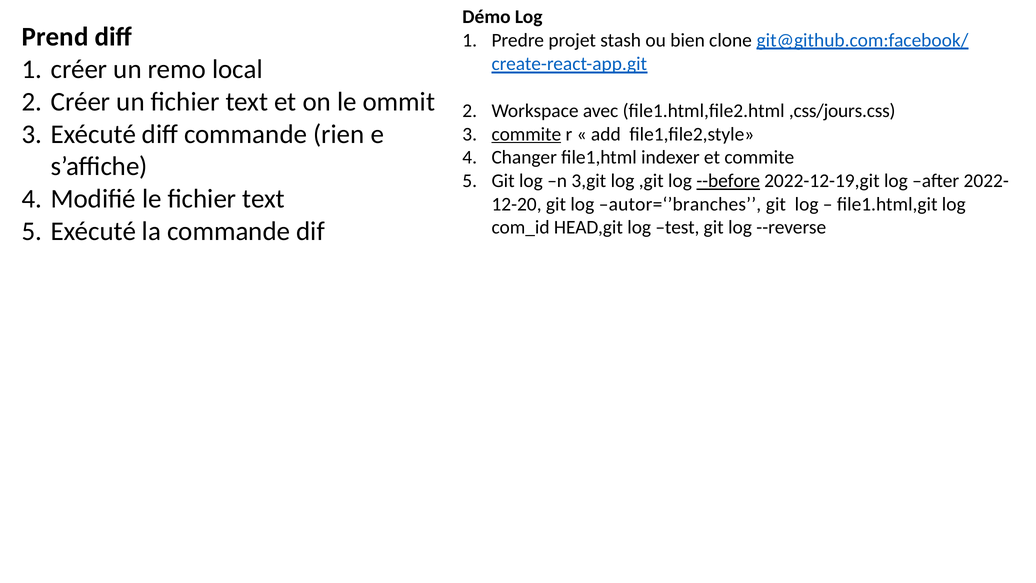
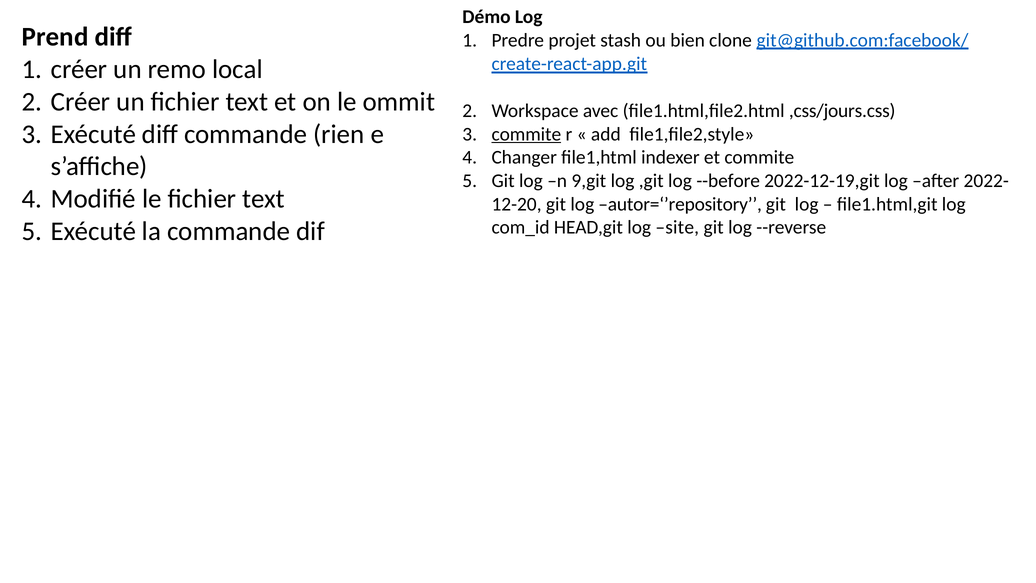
3,git: 3,git -> 9,git (589, 181)
--before underline: present -> none (728, 181)
autor=‘’branches: autor=‘’branches -> autor=‘’repository (680, 204)
test: test -> site (677, 227)
